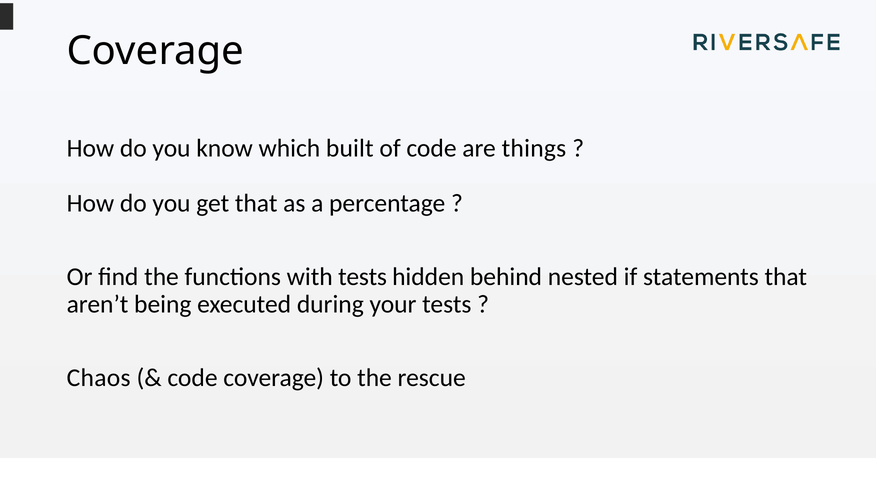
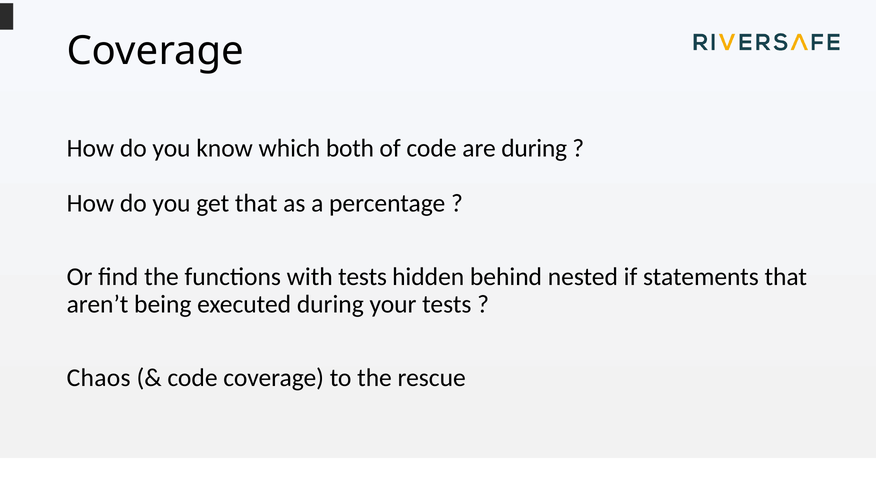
built: built -> both (350, 148)
are things: things -> during (534, 148)
